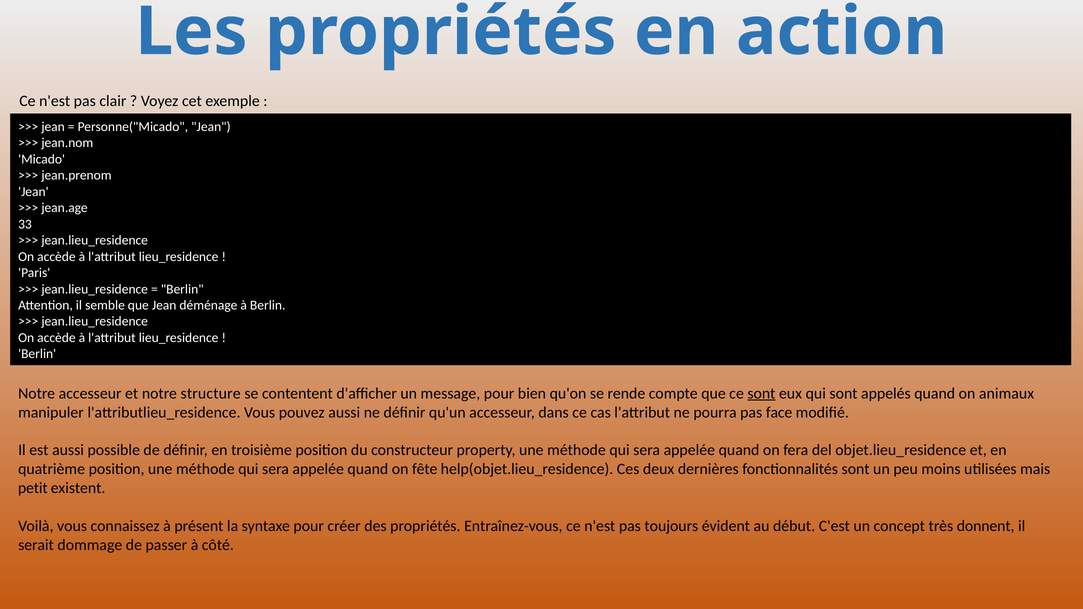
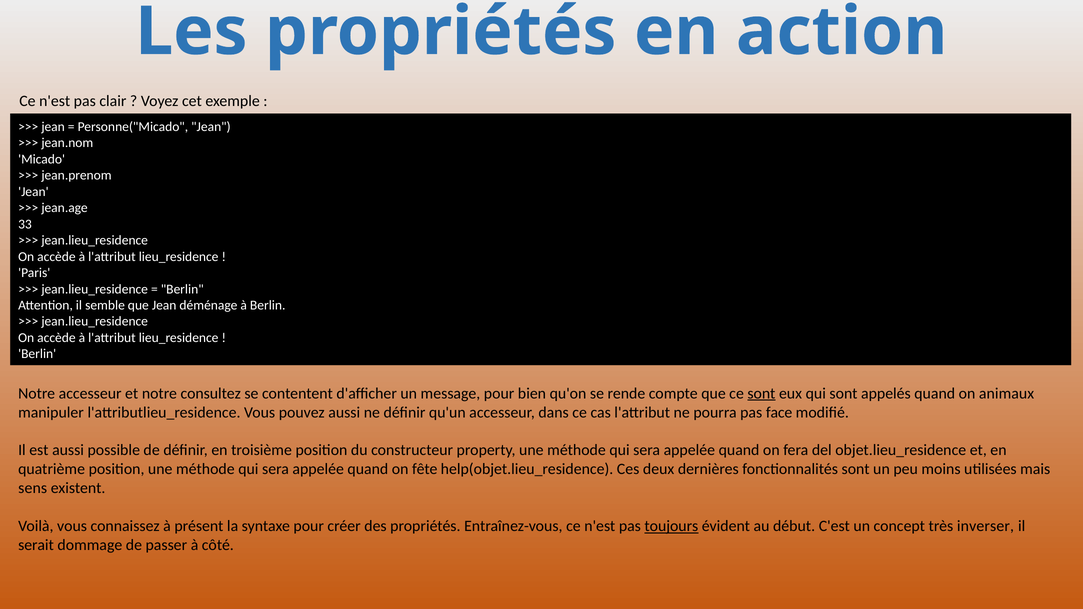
structure: structure -> consultez (211, 394)
petit: petit -> sens (33, 488)
toujours underline: none -> present (671, 526)
donnent: donnent -> inverser (985, 526)
